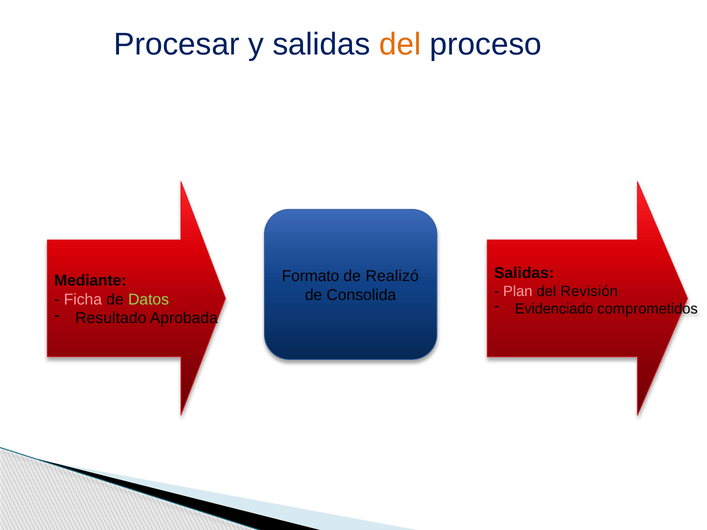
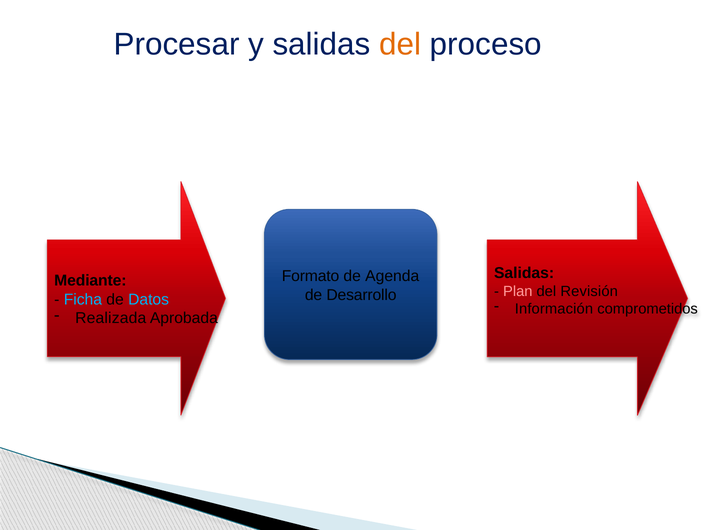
Realizó: Realizó -> Agenda (392, 276)
Consolida: Consolida -> Desarrollo (361, 295)
Ficha colour: pink -> light blue (83, 300)
Datos colour: light green -> light blue (149, 300)
Evidenciado: Evidenciado -> Información (554, 309)
Resultado: Resultado -> Realizada (111, 318)
